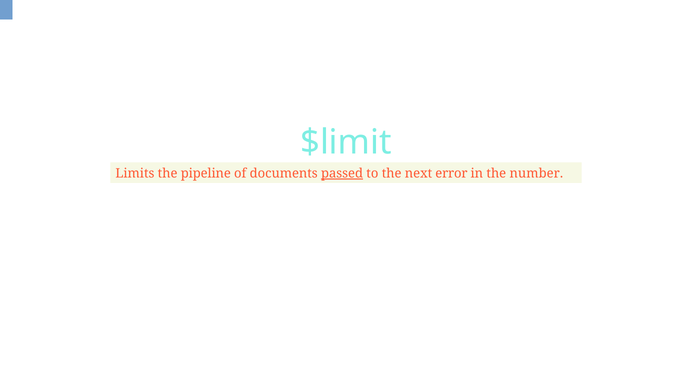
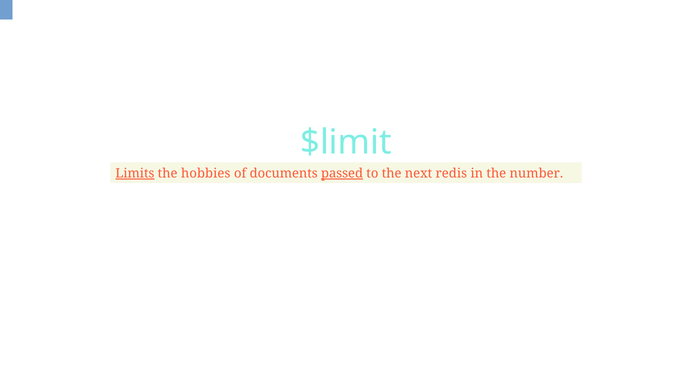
Limits underline: none -> present (135, 174)
pipeline: pipeline -> hobbies (206, 174)
error: error -> redis (451, 174)
